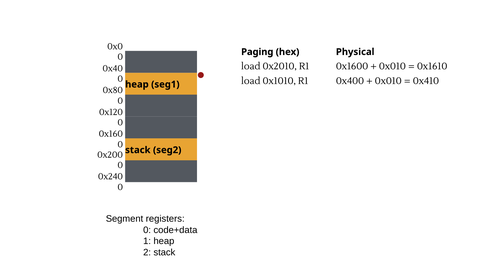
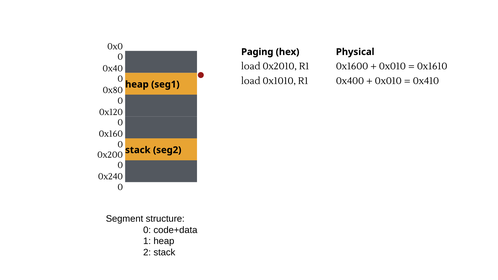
registers: registers -> structure (165, 219)
